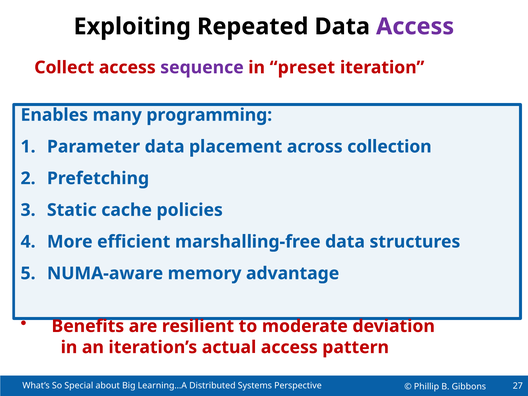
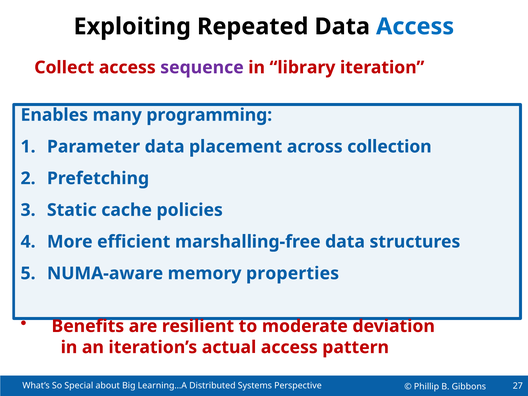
Access colour: purple -> blue (415, 27)
preset: preset -> library (302, 67)
advantage: advantage -> properties (293, 273)
